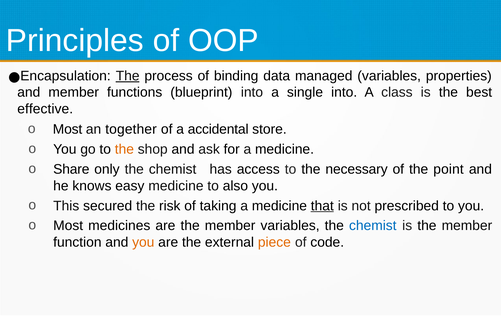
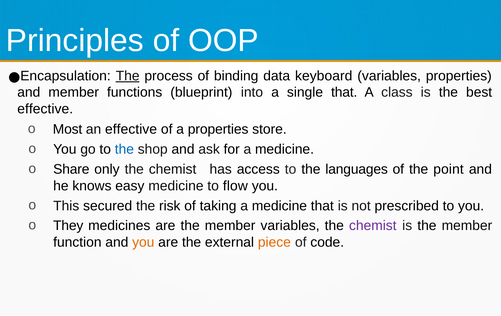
managed: managed -> keyboard (324, 76)
single into: into -> that (344, 92)
an together: together -> effective (131, 129)
a accidental: accidental -> properties (218, 129)
the colour: orange -> blue (124, 149)
necessary: necessary -> languages (357, 169)
also: also -> flow (235, 186)
that underline: present -> none (322, 206)
Most: Most -> They (68, 226)
chemist colour: blue -> purple (373, 226)
